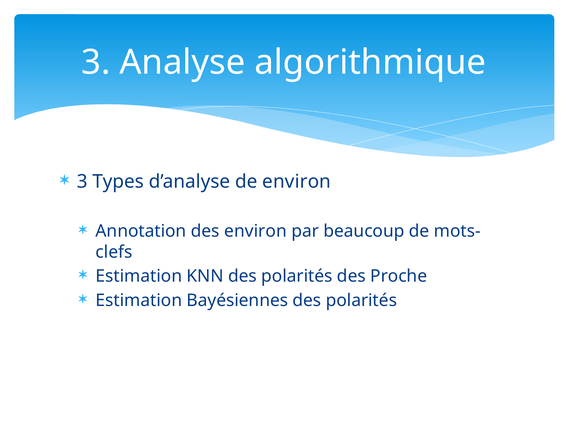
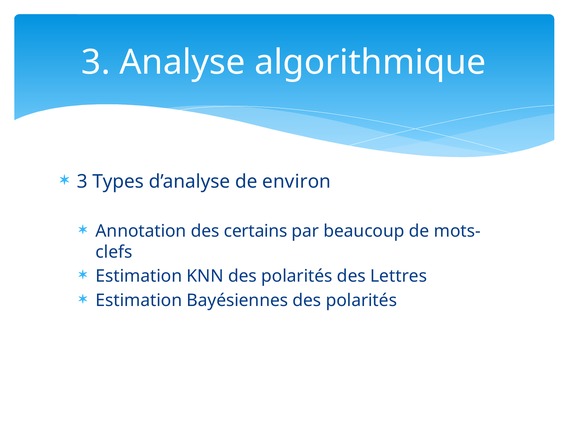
des environ: environ -> certains (256, 231)
Proche: Proche -> Lettres (399, 276)
